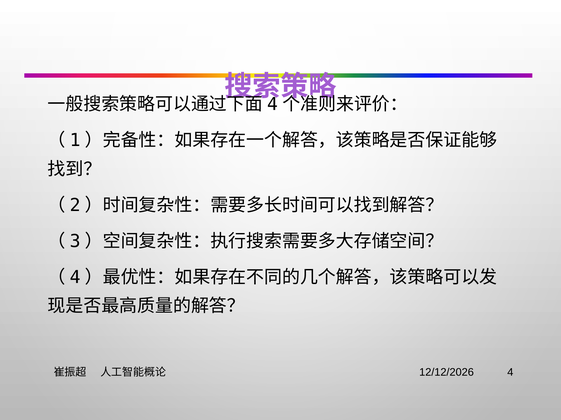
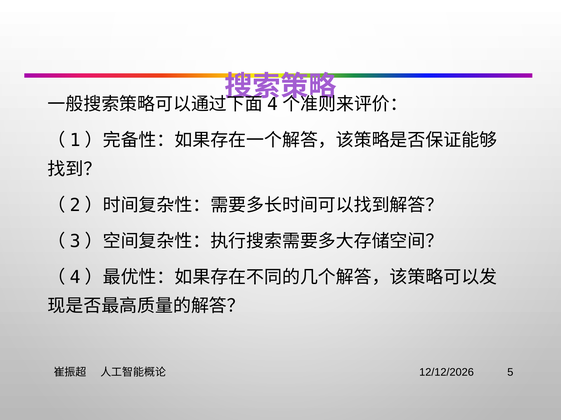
4: 4 -> 5 (510, 373)
